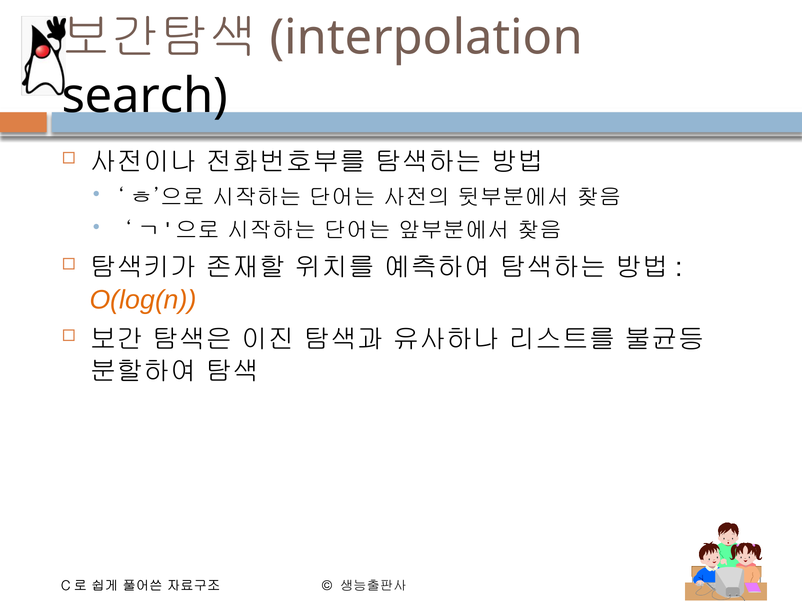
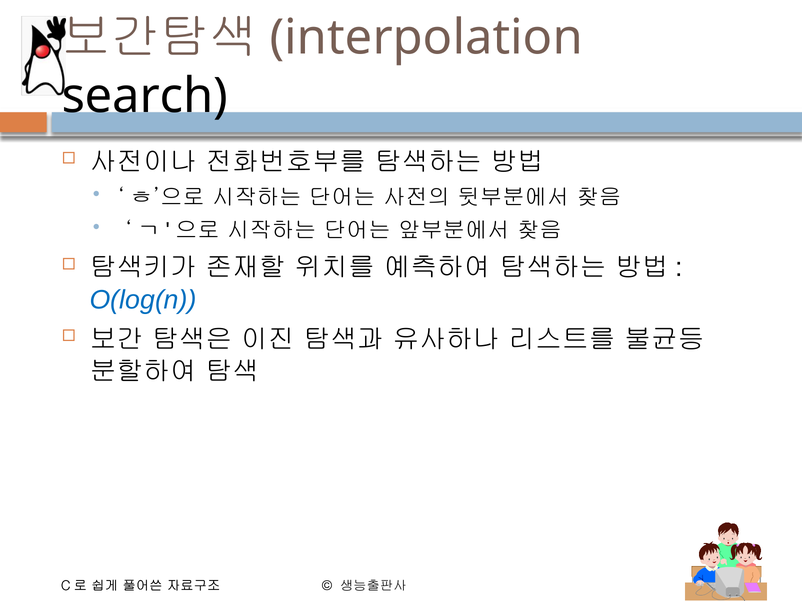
O(log(n colour: orange -> blue (143, 300)
